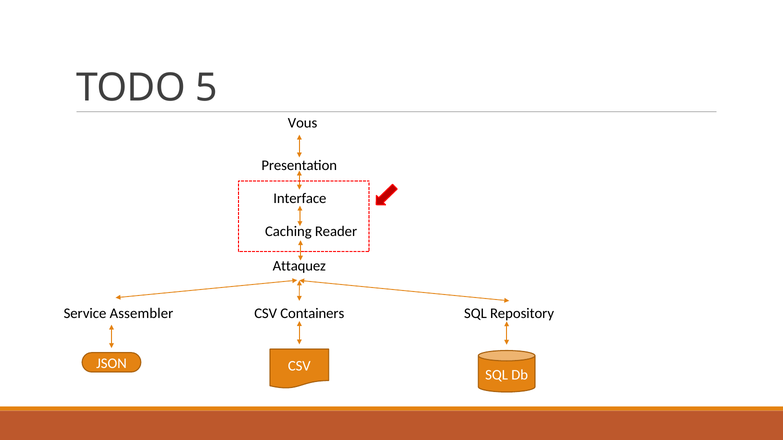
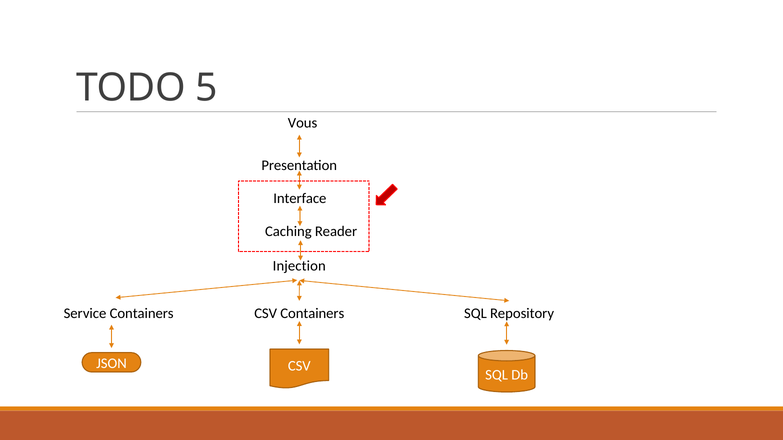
Attaquez: Attaquez -> Injection (299, 266)
Service Assembler: Assembler -> Containers (142, 314)
